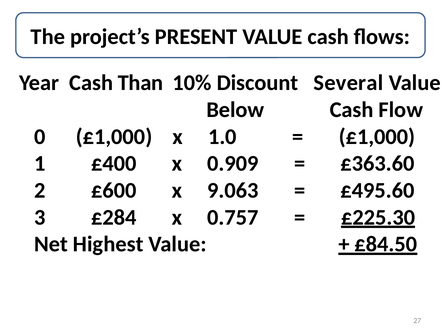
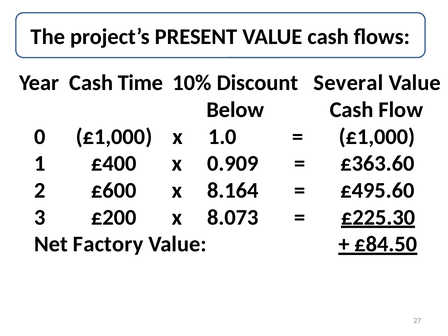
Than: Than -> Time (140, 83)
9.063: 9.063 -> 8.164 (233, 190)
£284: £284 -> £200 (114, 217)
0.757: 0.757 -> 8.073 (233, 217)
Highest: Highest -> Factory (108, 244)
